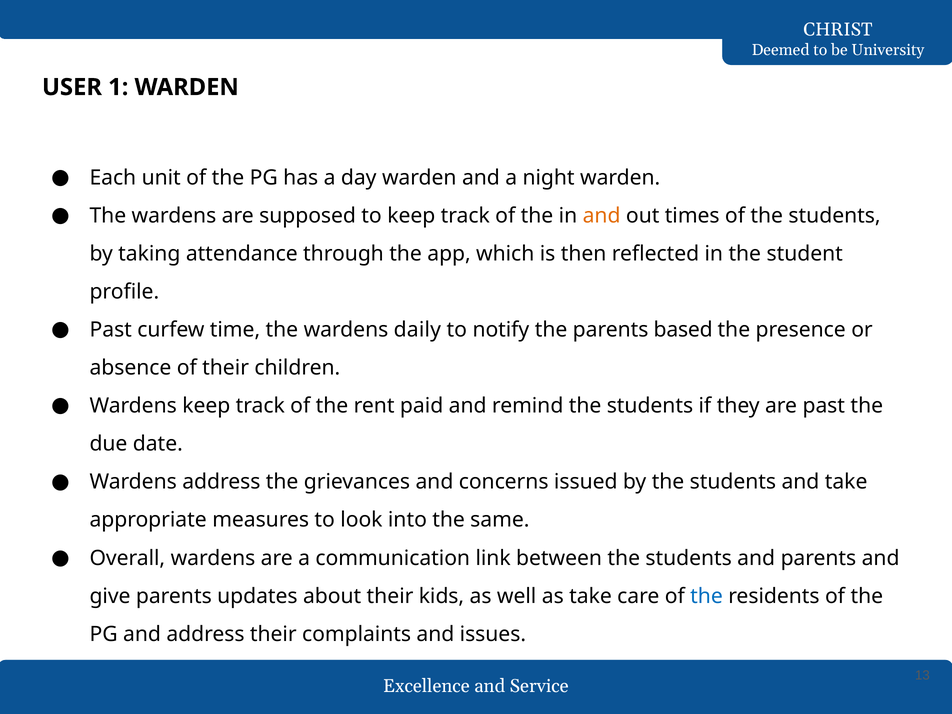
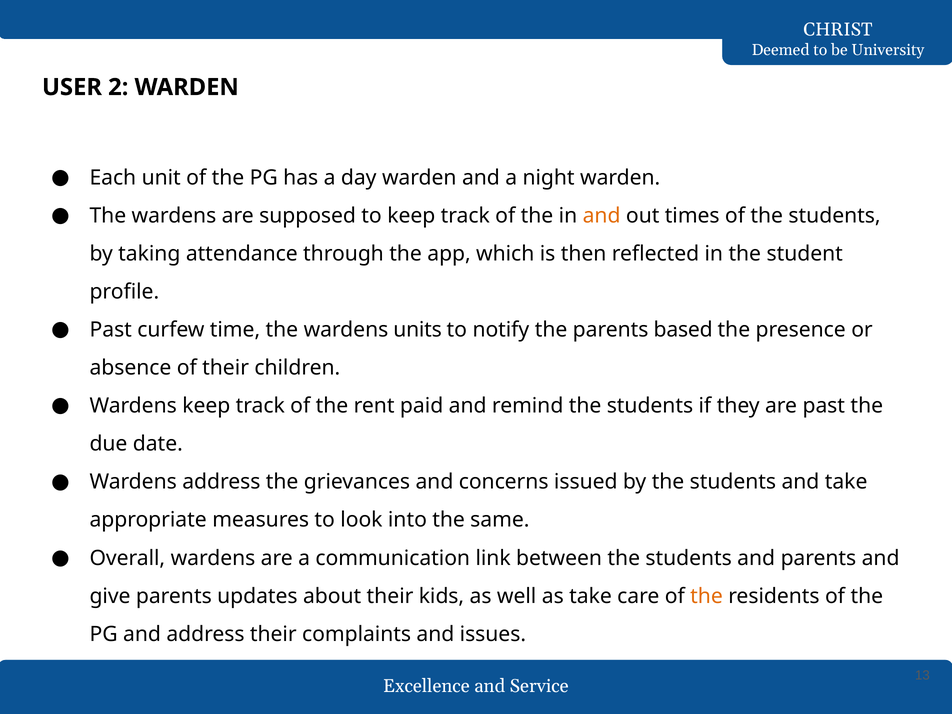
1: 1 -> 2 (118, 87)
daily: daily -> units (418, 330)
the colour: blue -> orange (707, 596)
